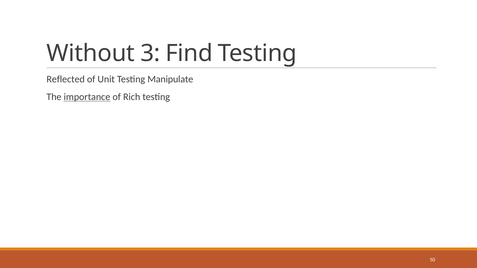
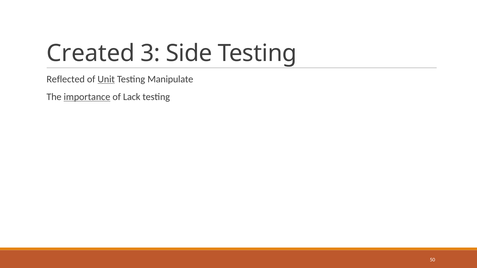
Without: Without -> Created (91, 53)
Find: Find -> Side (189, 53)
Unit underline: none -> present (106, 79)
Rich: Rich -> Lack (132, 97)
